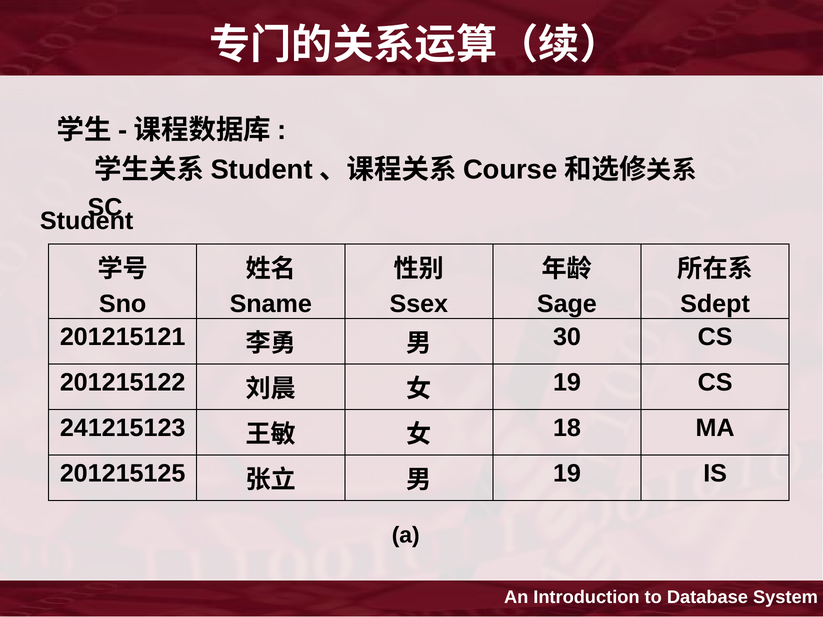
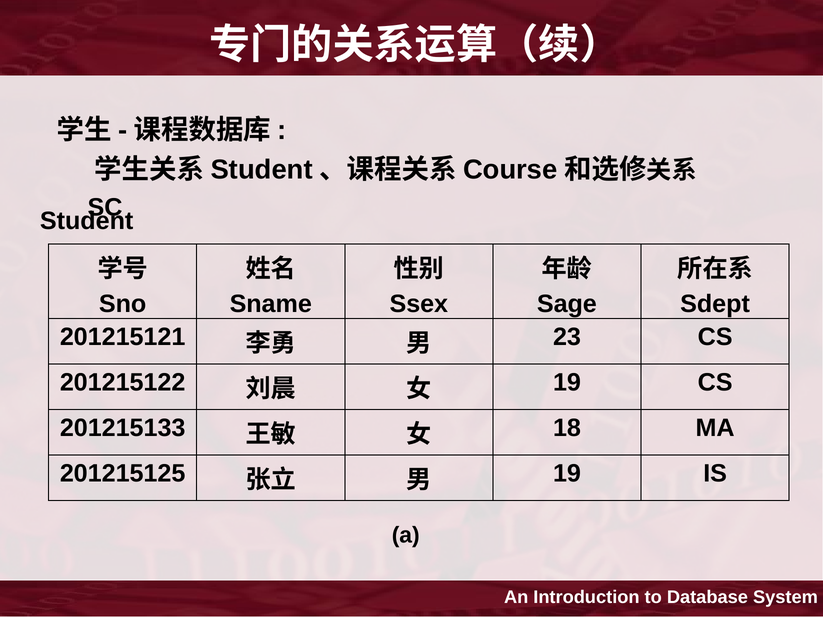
30: 30 -> 23 (567, 337)
241215123: 241215123 -> 201215133 (123, 428)
